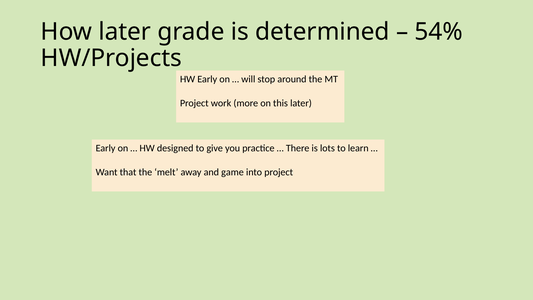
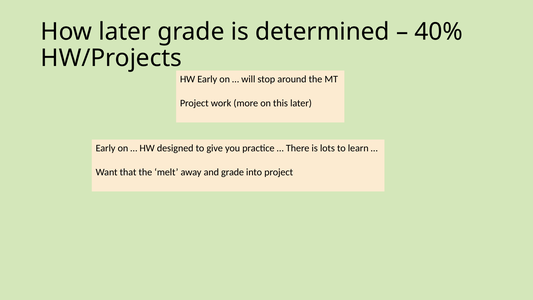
54%: 54% -> 40% (439, 32)
and game: game -> grade (233, 172)
